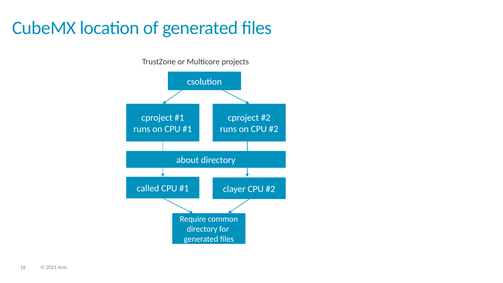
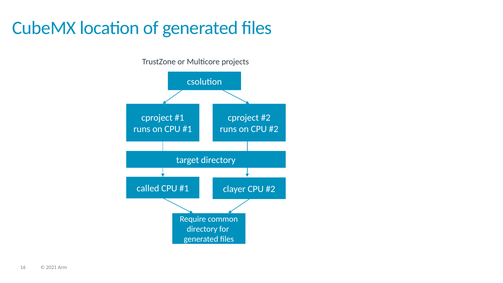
about: about -> target (188, 160)
